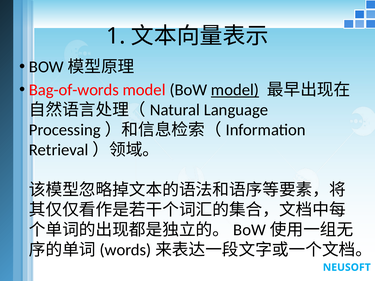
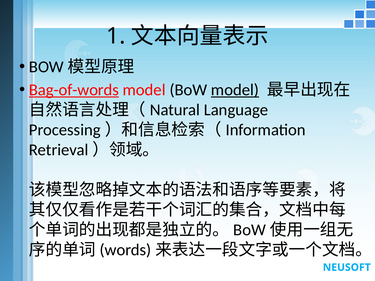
Bag-of-words underline: none -> present (74, 90)
